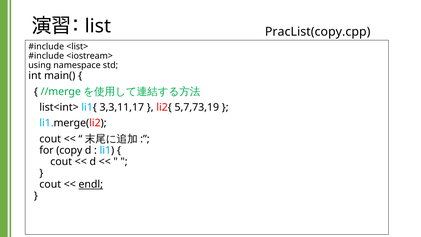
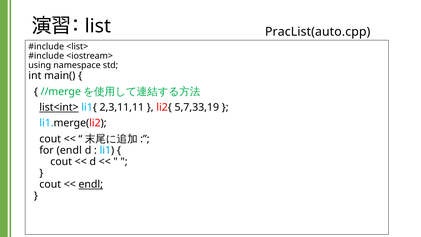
PracList(copy.cpp: PracList(copy.cpp -> PracList(auto.cpp (318, 32)
list<int> underline: none -> present (59, 107)
3,3,11,17: 3,3,11,17 -> 2,3,11,11 (122, 107)
5,7,73,19: 5,7,73,19 -> 5,7,33,19 (197, 107)
for copy: copy -> endl (69, 150)
